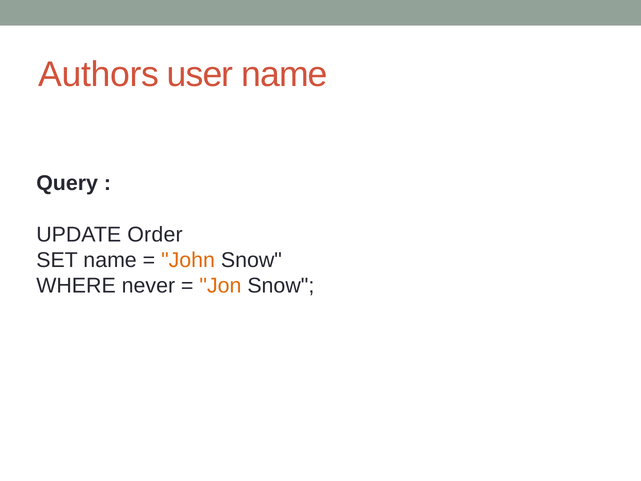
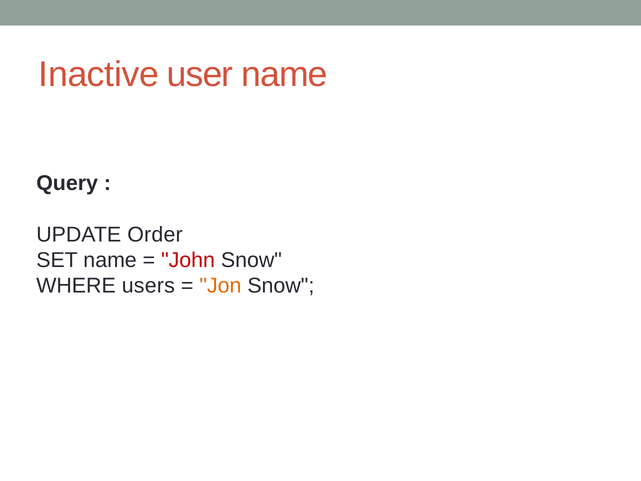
Authors: Authors -> Inactive (99, 75)
John colour: orange -> red (188, 260)
never: never -> users (148, 286)
